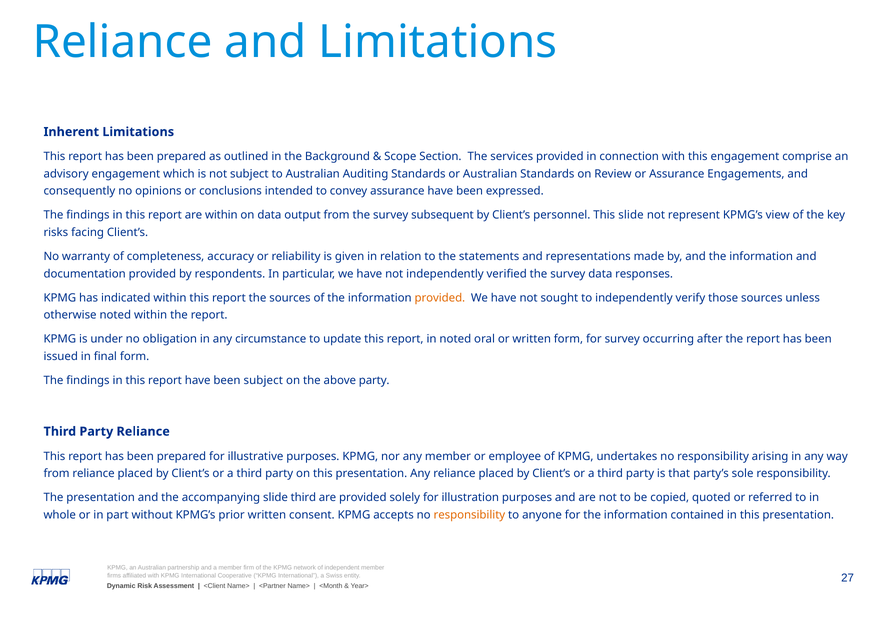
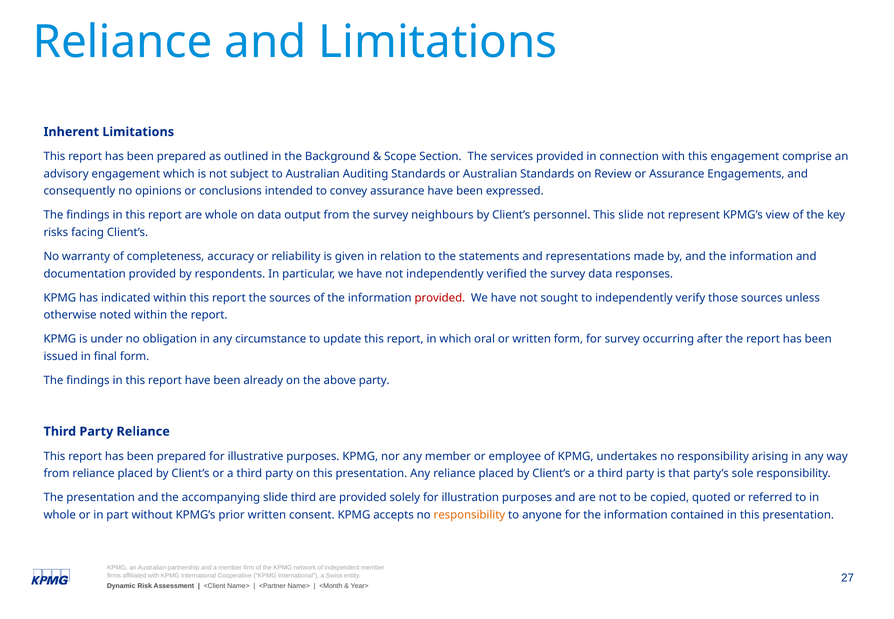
are within: within -> whole (221, 215)
subsequent: subsequent -> neighbours (442, 215)
provided colour: orange -> red (440, 298)
in noted: noted -> which (455, 339)
been subject: subject -> already (263, 381)
